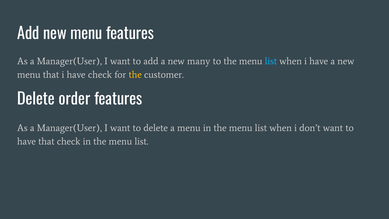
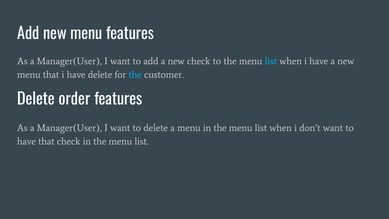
new many: many -> check (199, 61)
have check: check -> delete (100, 75)
the colour: yellow -> light blue (135, 75)
